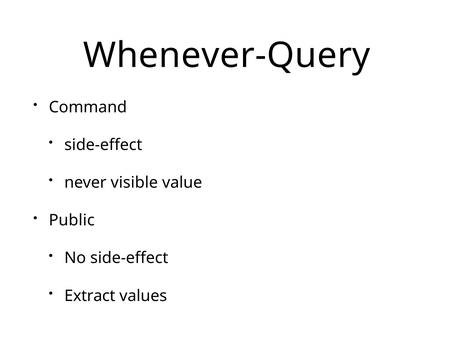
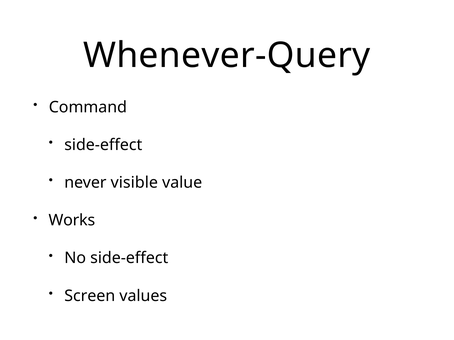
Public: Public -> Works (72, 221)
Extract: Extract -> Screen (90, 296)
